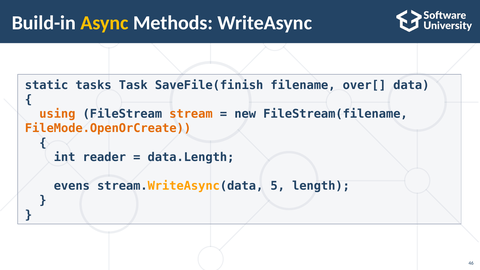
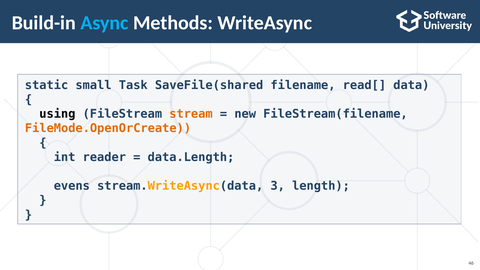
Async colour: yellow -> light blue (105, 23)
tasks: tasks -> small (94, 85)
SaveFile(finish: SaveFile(finish -> SaveFile(shared (209, 85)
over[: over[ -> read[ (364, 85)
using colour: orange -> black (57, 114)
5: 5 -> 3 (278, 186)
